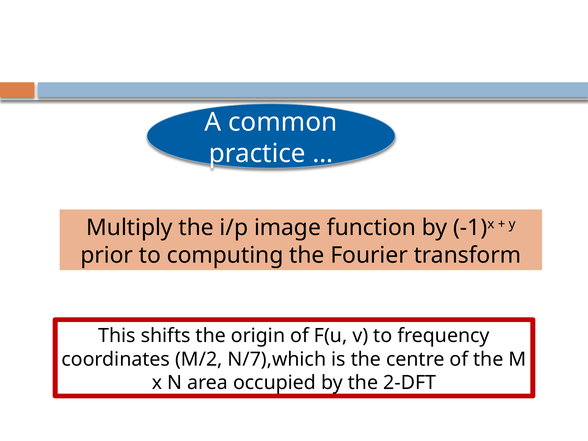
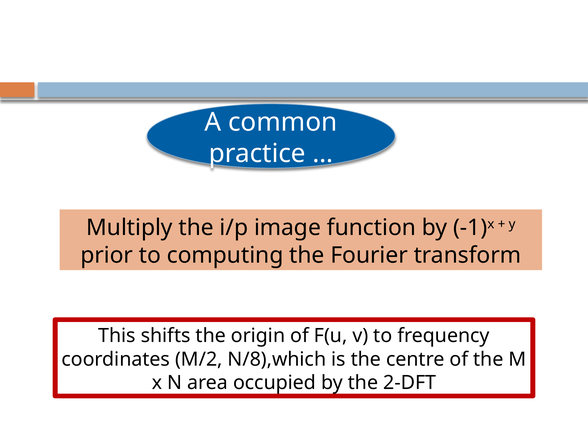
N/7),which: N/7),which -> N/8),which (277, 359)
